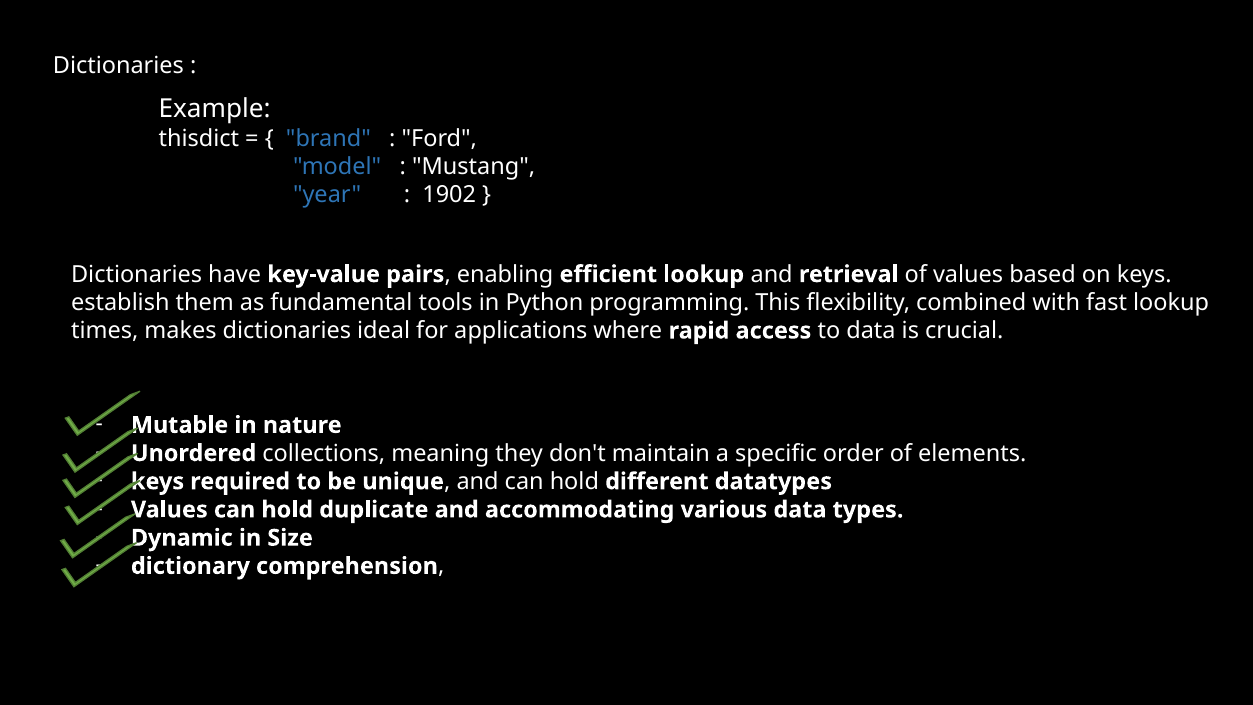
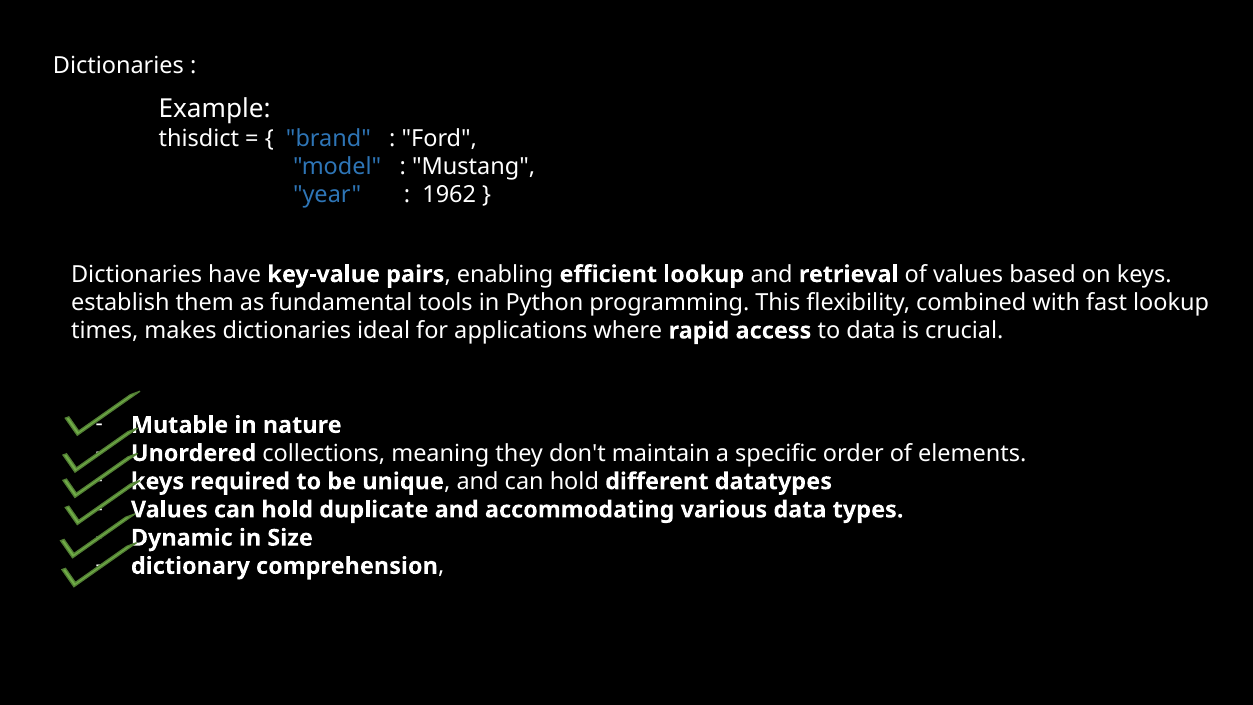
1902: 1902 -> 1962 (449, 195)
